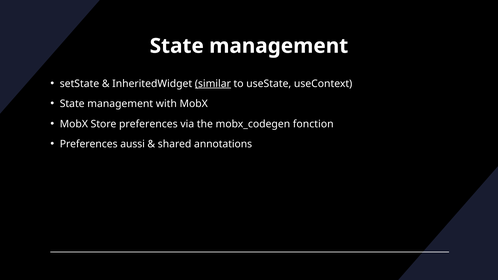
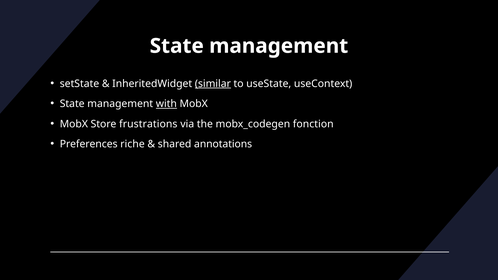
with underline: none -> present (166, 104)
Store preferences: preferences -> frustrations (148, 124)
aussi: aussi -> riche (133, 144)
